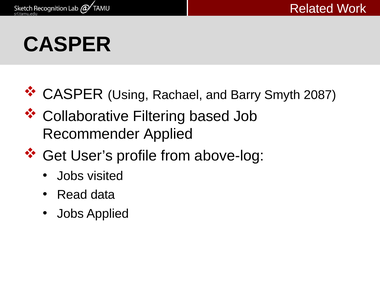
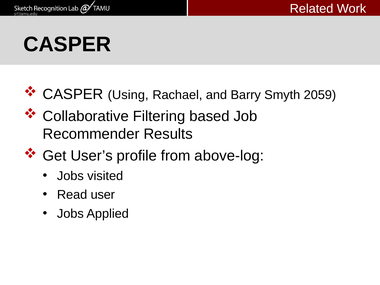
2087: 2087 -> 2059 (320, 95)
Recommender Applied: Applied -> Results (168, 134)
data: data -> user (103, 195)
